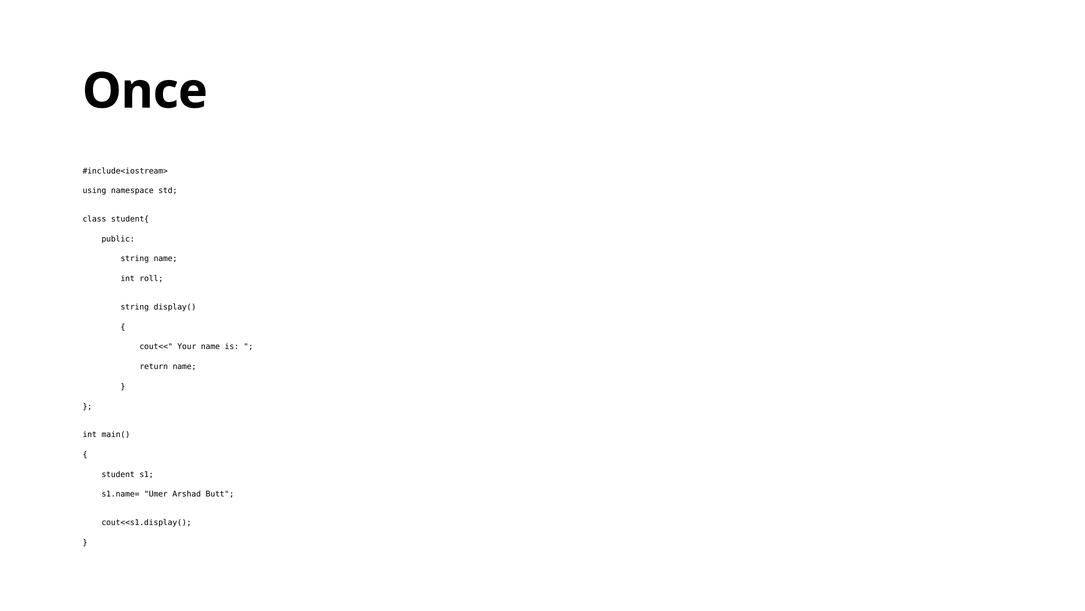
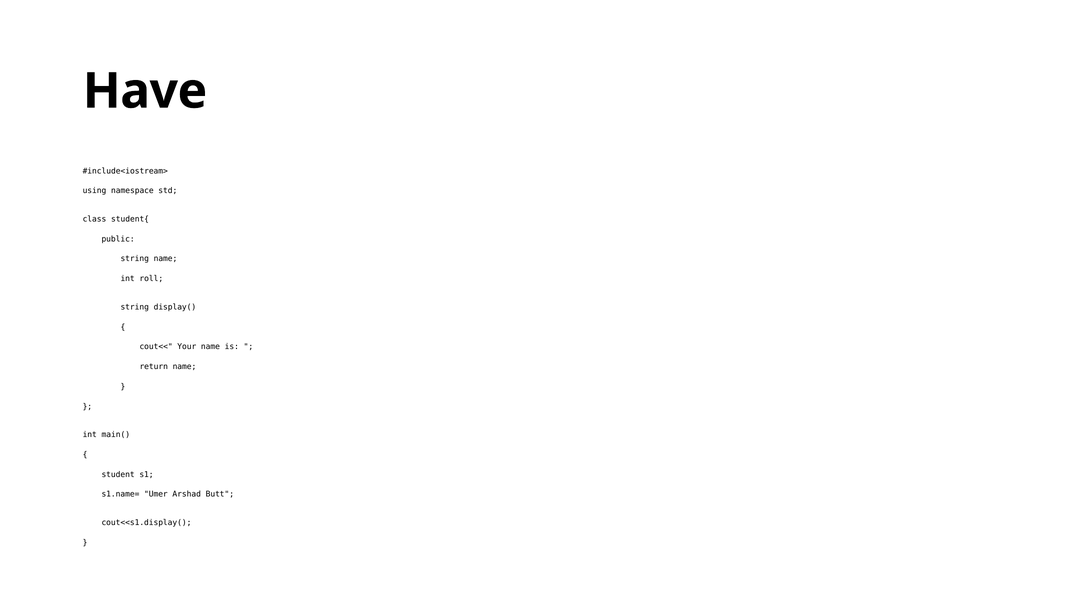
Once: Once -> Have (145, 91)
